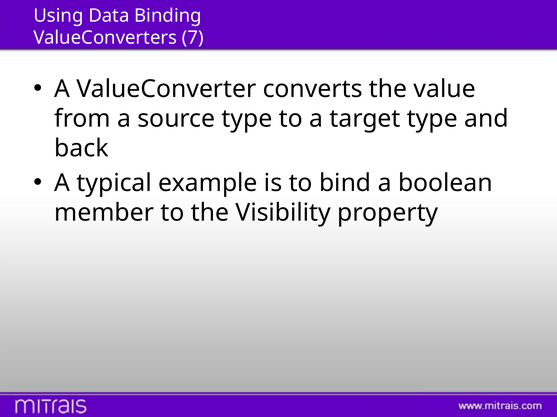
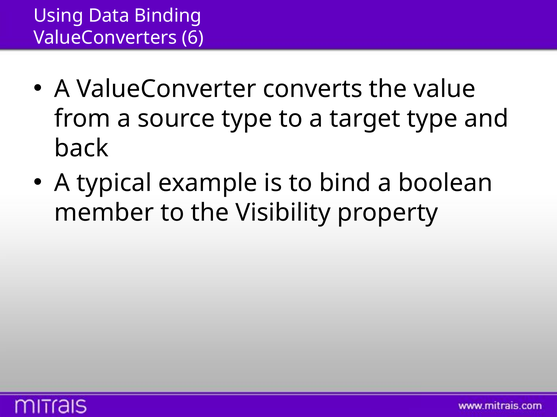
7: 7 -> 6 (193, 38)
